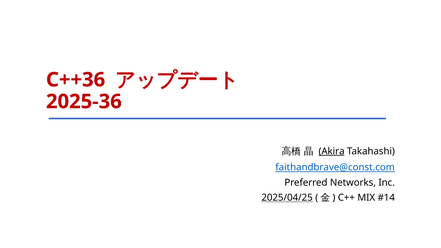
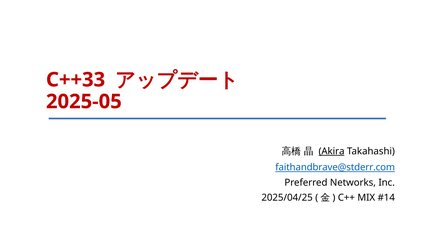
C++36: C++36 -> C++33 (76, 80)
2025-36: 2025-36 -> 2025-05 (84, 102)
faithandbrave@const.com: faithandbrave@const.com -> faithandbrave@stderr.com (335, 167)
2025/04/25 underline: present -> none (287, 198)
